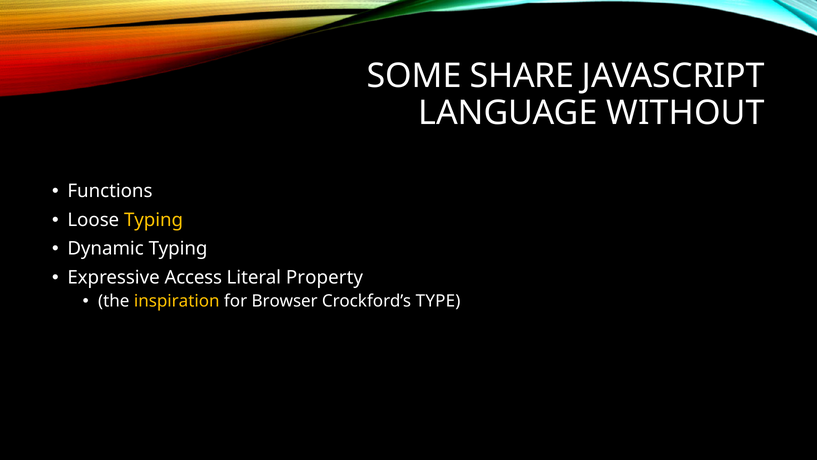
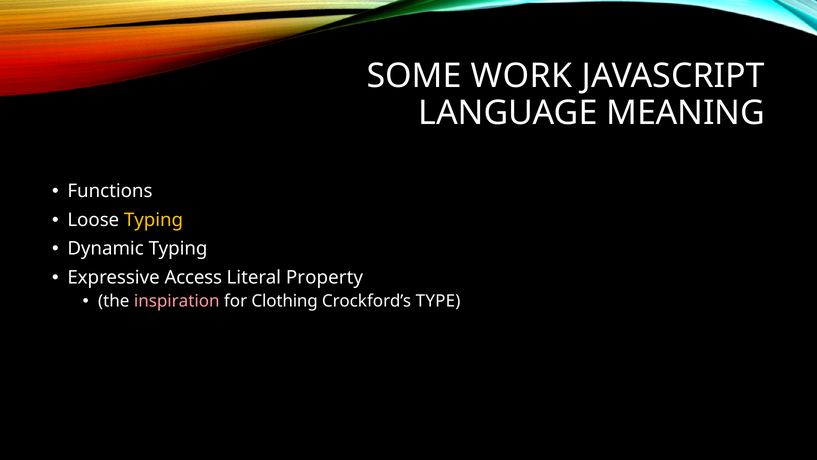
SHARE: SHARE -> WORK (522, 76)
WITHOUT: WITHOUT -> MEANING (686, 113)
inspiration colour: yellow -> pink (177, 301)
Browser: Browser -> Clothing (285, 301)
